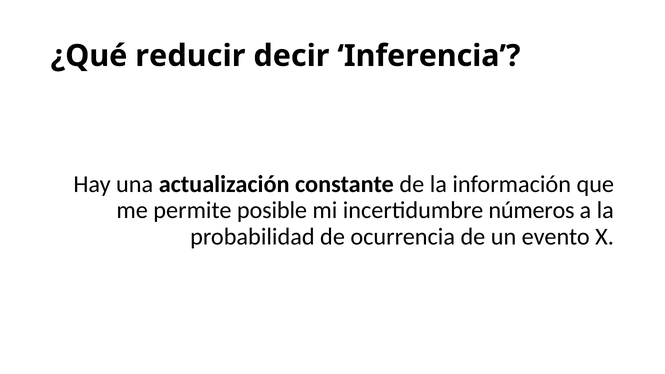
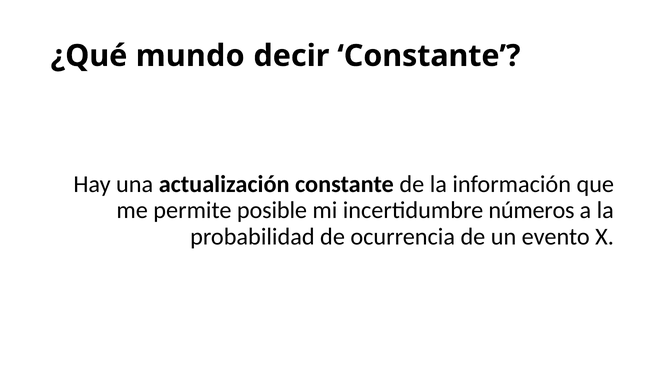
reducir: reducir -> mundo (190, 56)
decir Inferencia: Inferencia -> Constante (429, 56)
